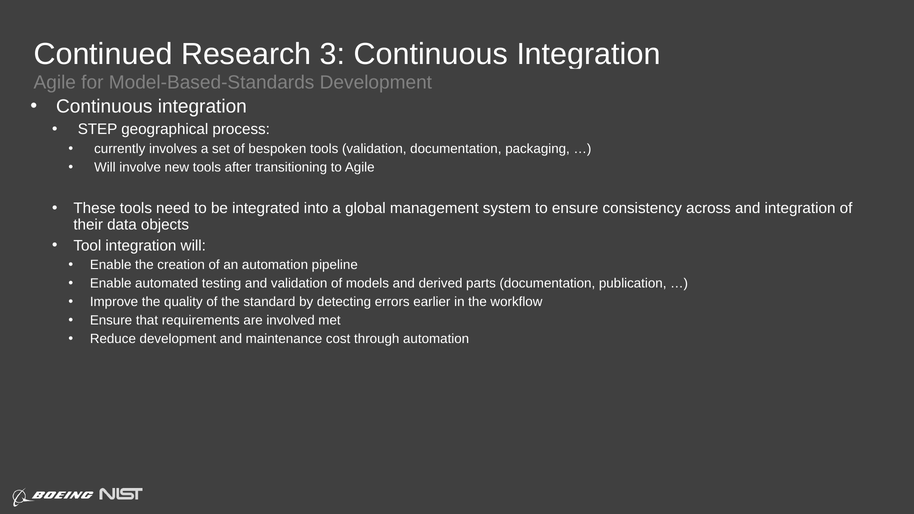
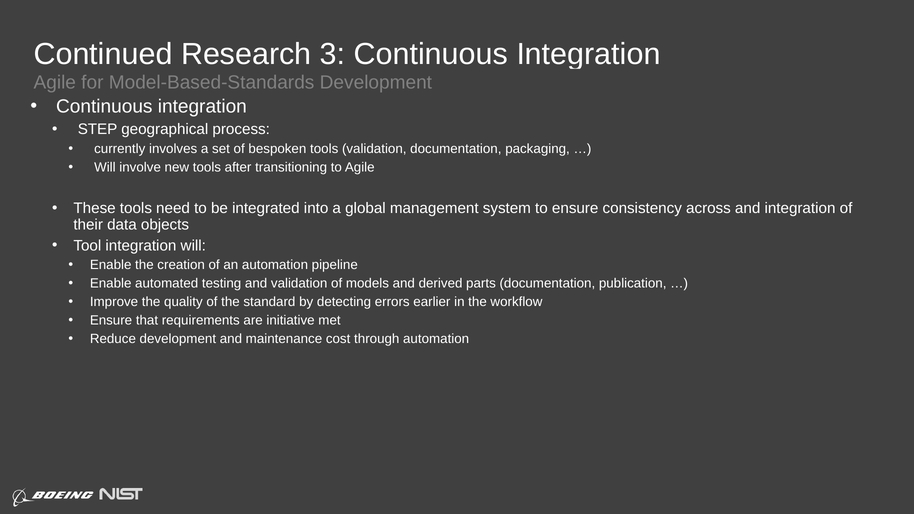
involved: involved -> initiative (291, 320)
